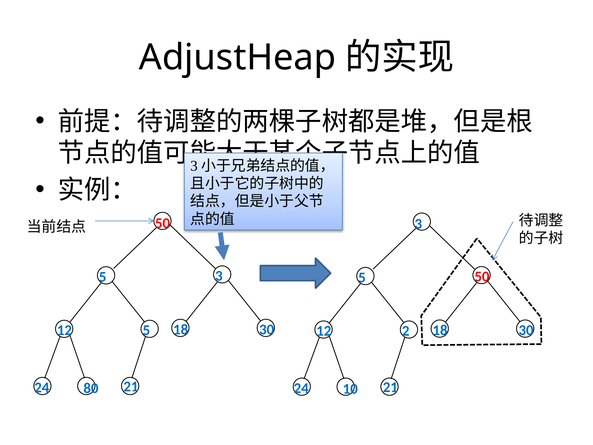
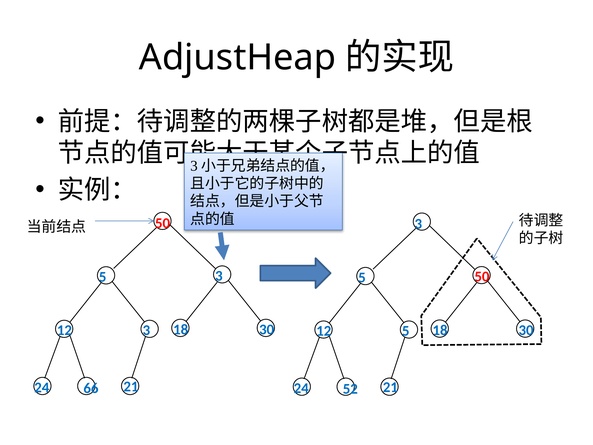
12 5: 5 -> 3 (146, 330)
12 2: 2 -> 5 (406, 331)
80: 80 -> 66 (91, 388)
10: 10 -> 52 (350, 389)
